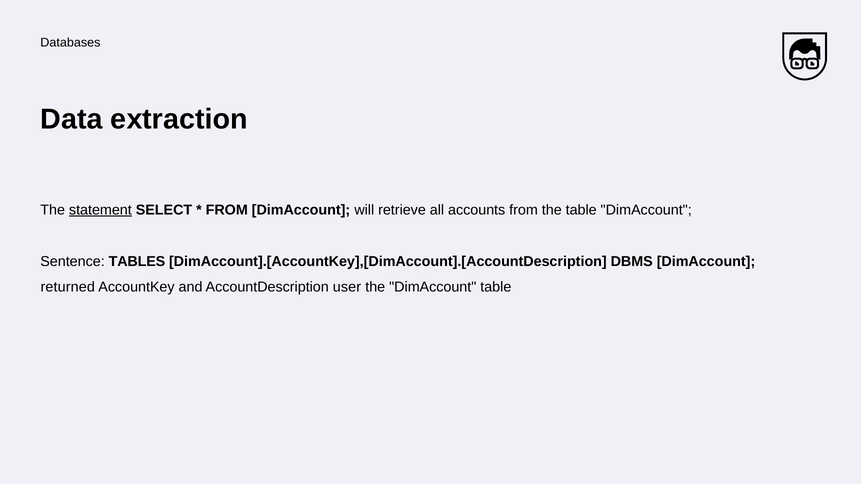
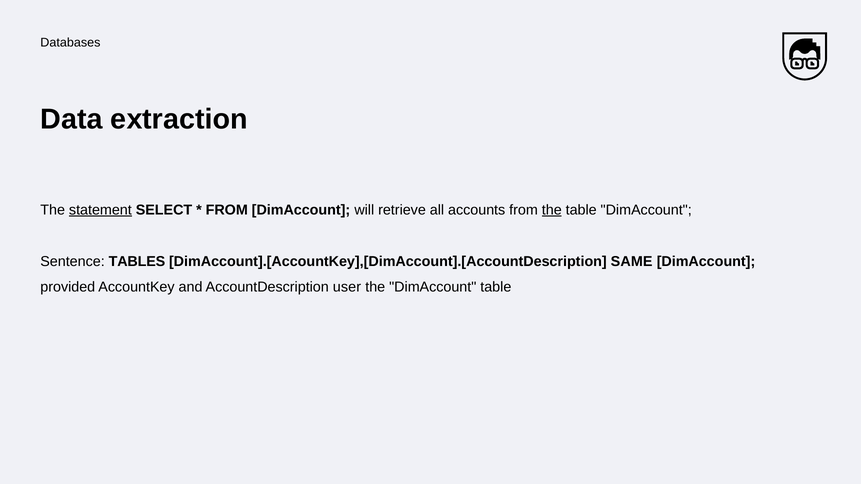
the underline: none -> present (552, 210)
DBMS: DBMS -> SAME (632, 262)
returned: returned -> provided (68, 287)
